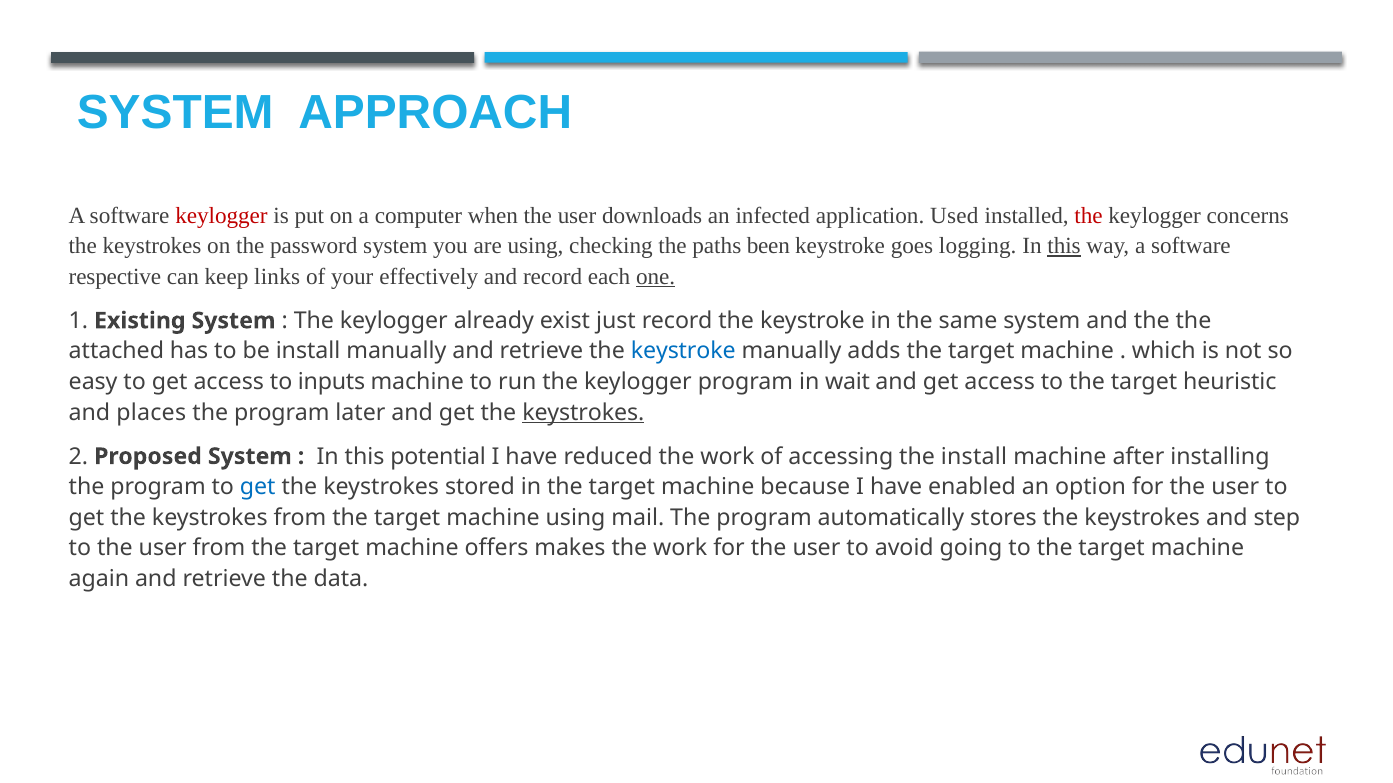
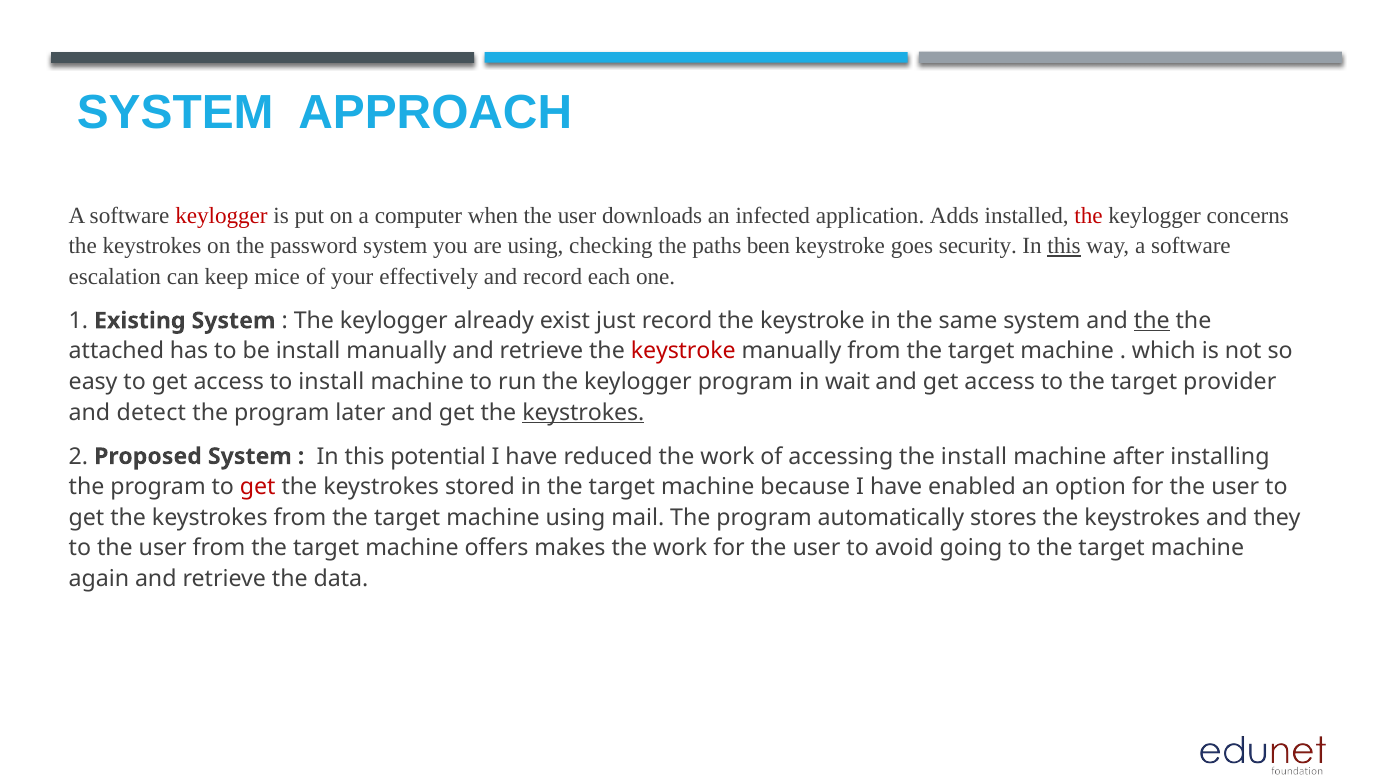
Used: Used -> Adds (954, 216)
logging: logging -> security (978, 246)
respective: respective -> escalation (115, 277)
links: links -> mice (277, 277)
one underline: present -> none (656, 277)
the underline: none -> present (1152, 321)
keystroke colour: blue -> red (683, 352)
manually adds: adds -> from (874, 352)
to inputs: inputs -> install (331, 382)
heuristic: heuristic -> provider (1230, 382)
places: places -> detect (151, 413)
get colour: blue -> red (258, 487)
step: step -> they (1277, 518)
